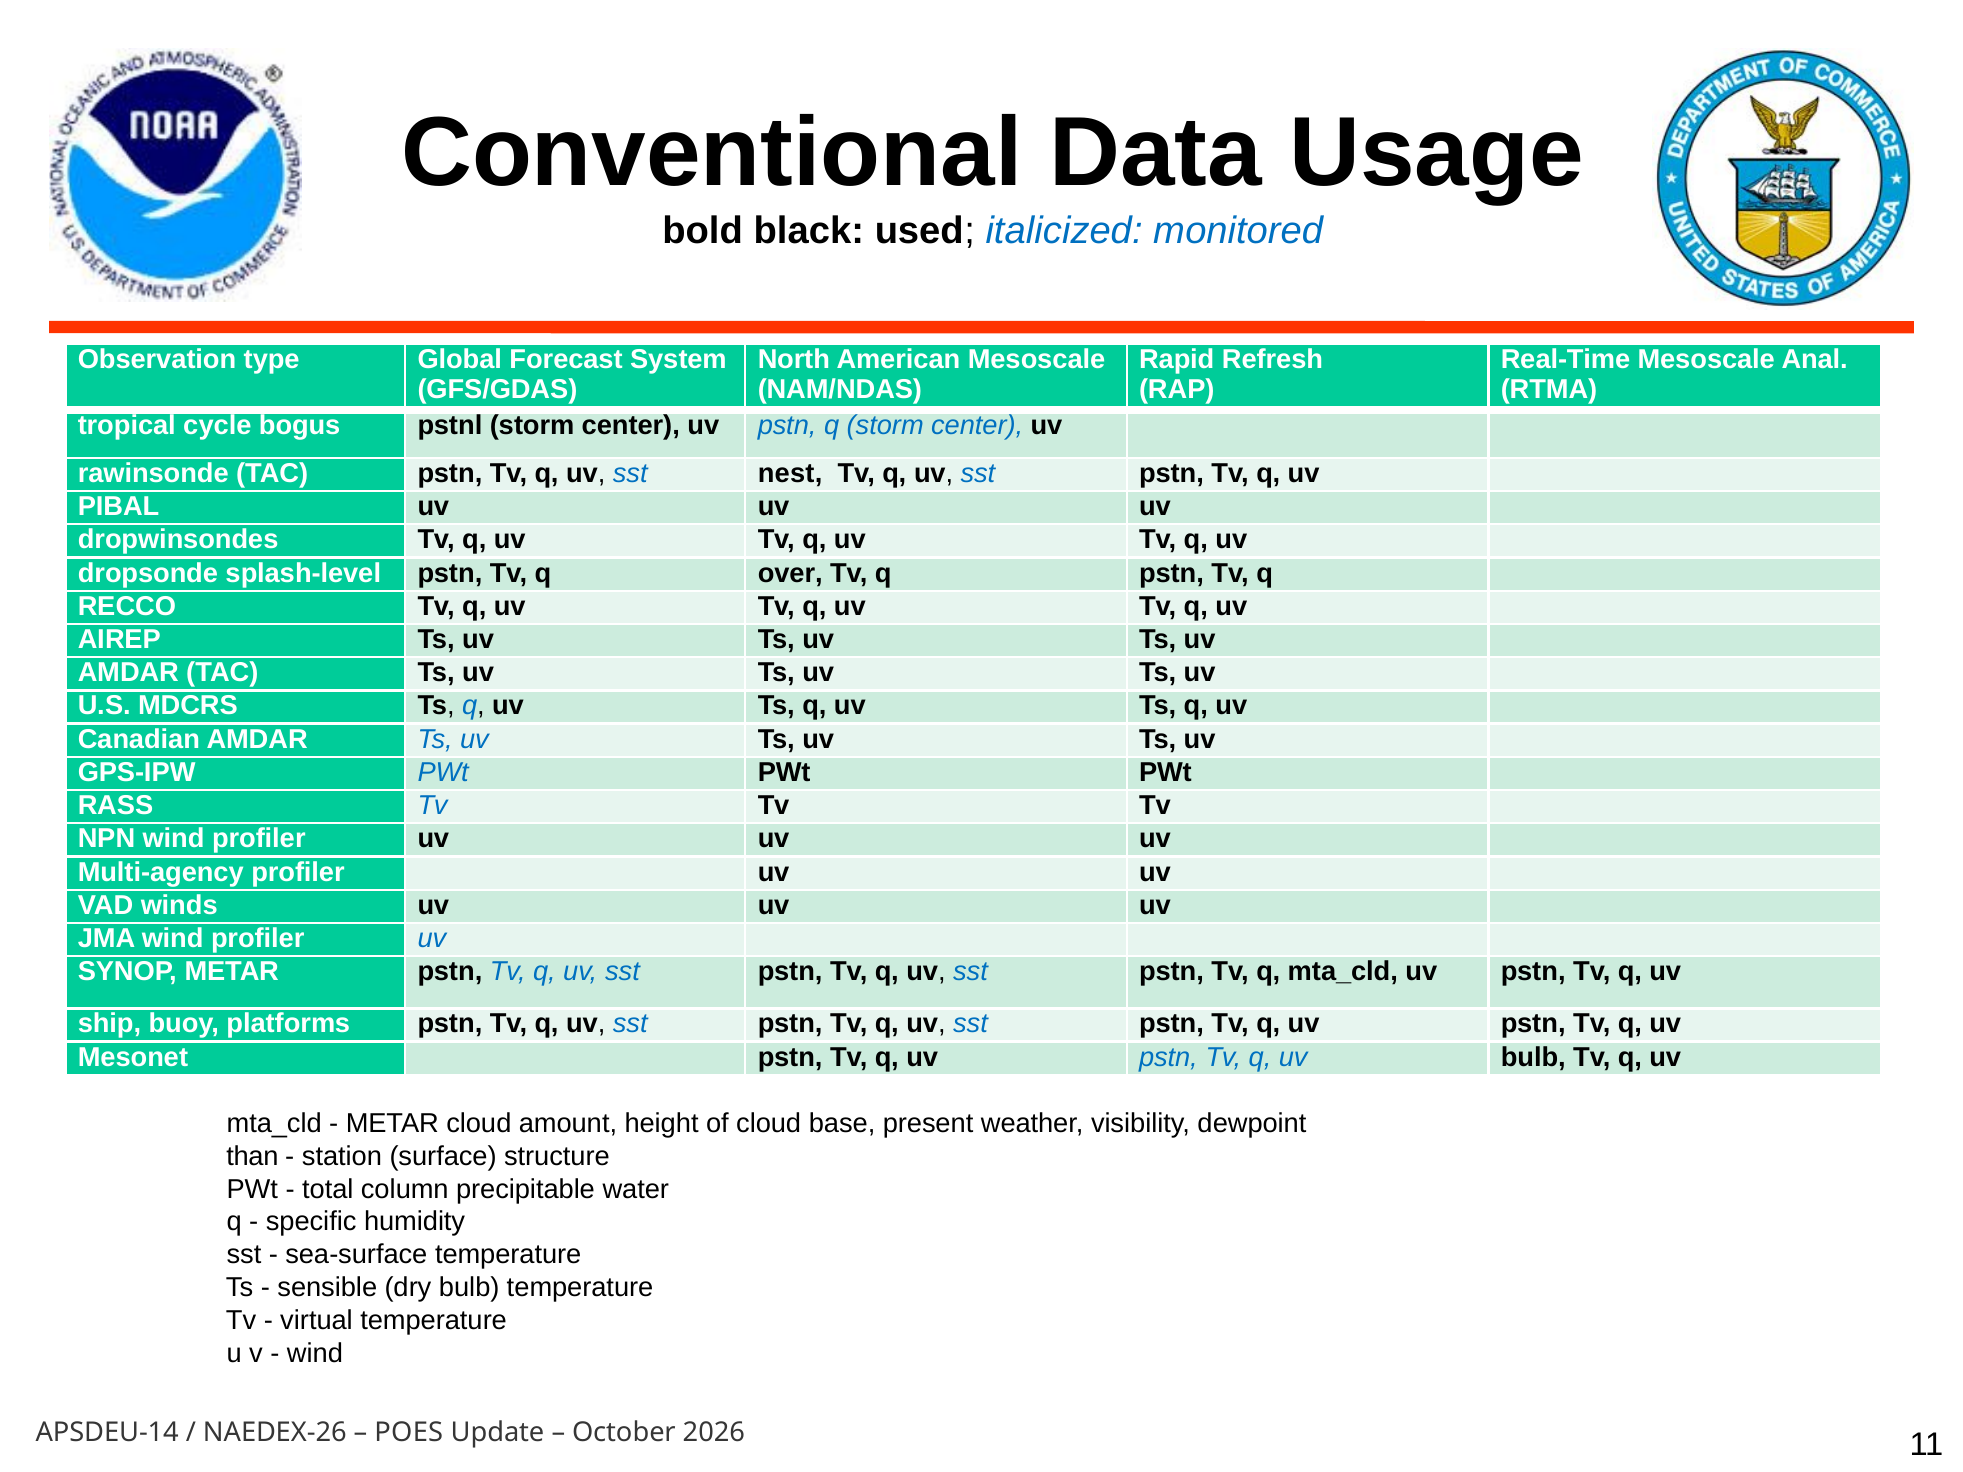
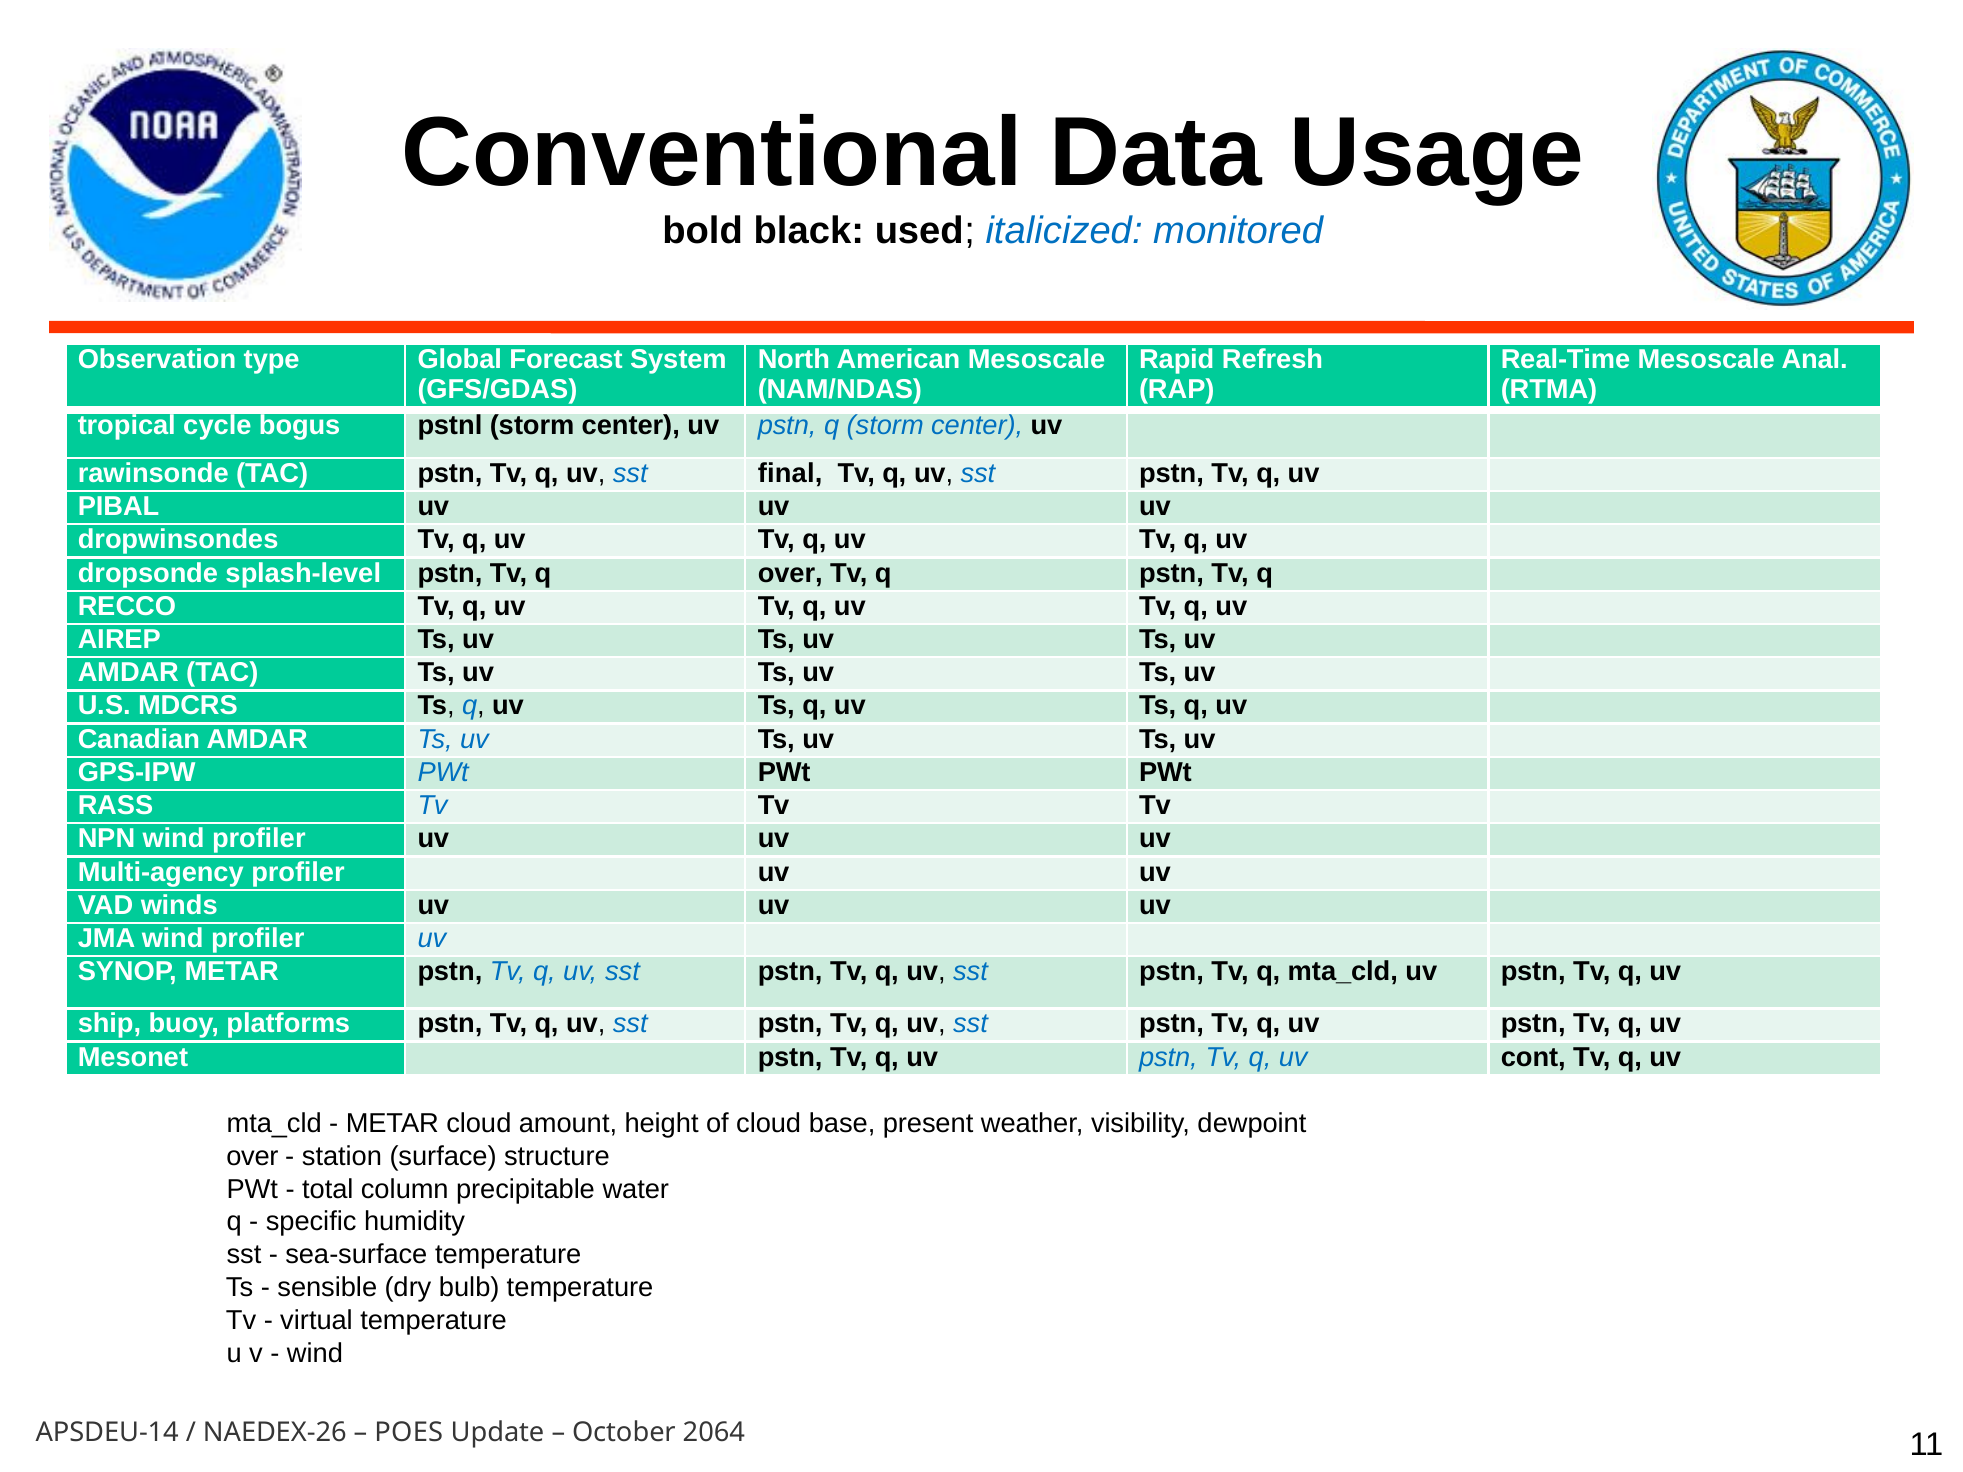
nest: nest -> final (790, 473)
uv bulb: bulb -> cont (1533, 1057)
than: than -> over (252, 1157)
2026: 2026 -> 2064 (714, 1433)
